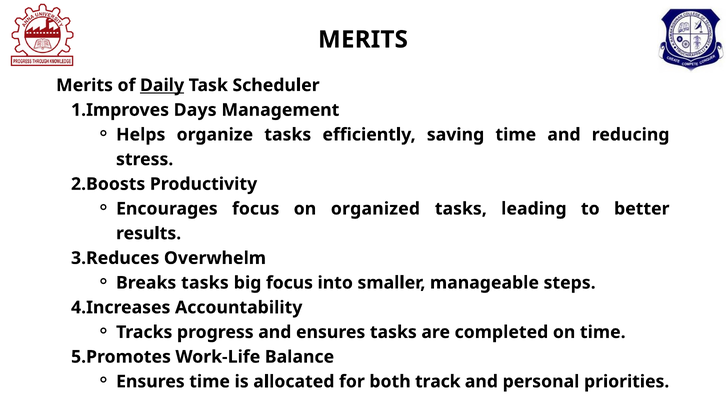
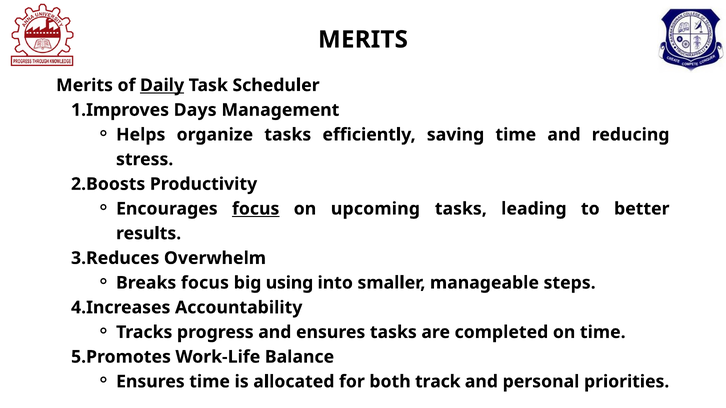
focus underline: none -> present (256, 209)
organized: organized -> upcoming (375, 209)
Breaks tasks: tasks -> focus (205, 283)
big focus: focus -> using (290, 283)
